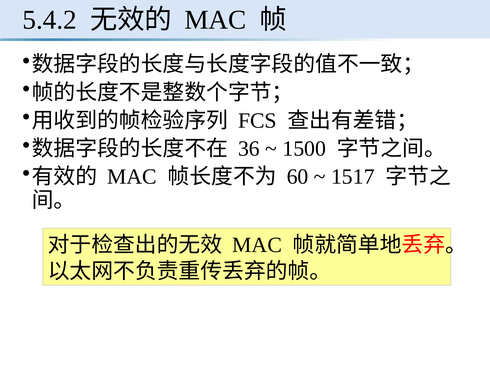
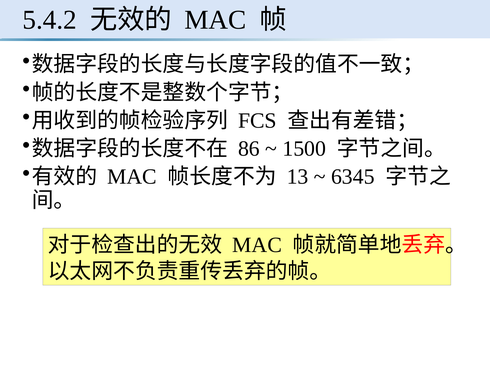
36: 36 -> 86 (249, 149)
60: 60 -> 13 (298, 177)
1517: 1517 -> 6345 (353, 177)
